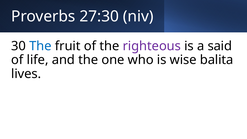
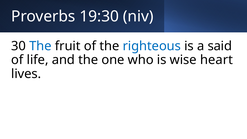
27:30: 27:30 -> 19:30 (99, 16)
righteous colour: purple -> blue (152, 46)
balita: balita -> heart (217, 60)
